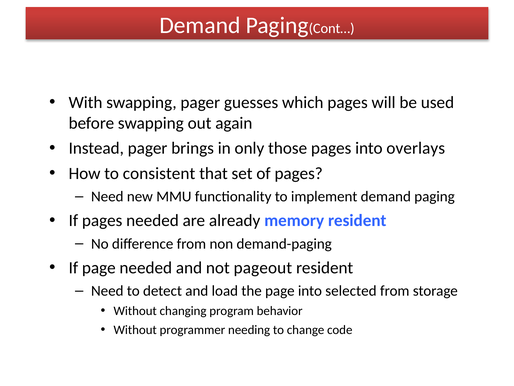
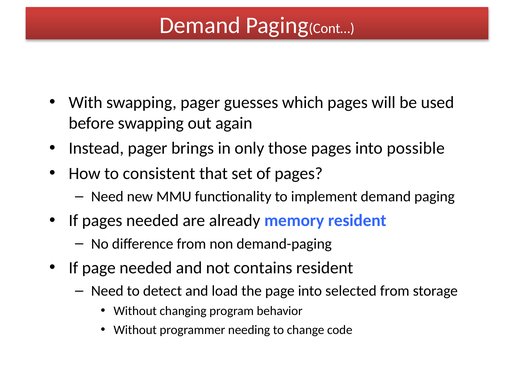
overlays: overlays -> possible (416, 148)
pageout: pageout -> contains (263, 267)
